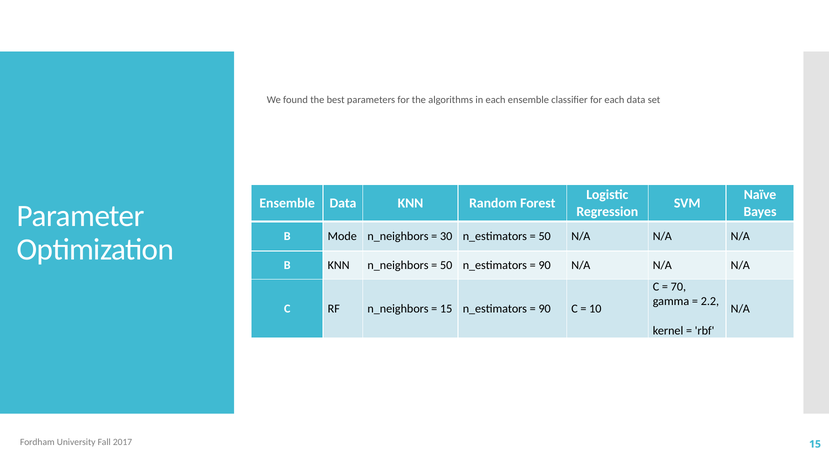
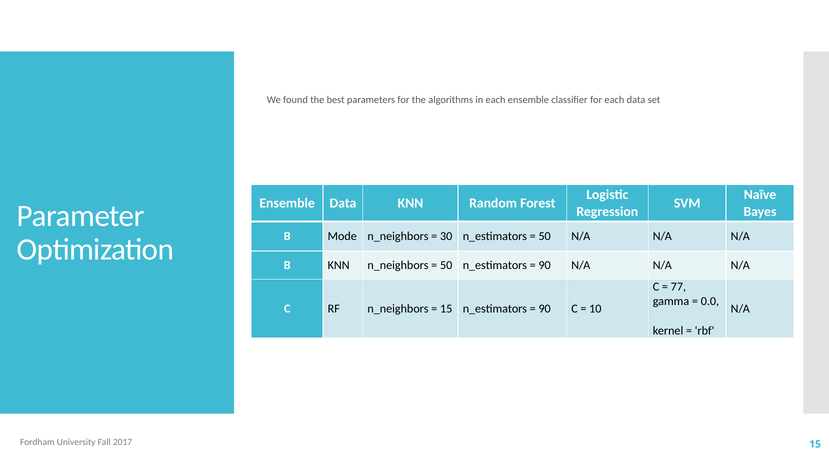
70: 70 -> 77 (678, 287)
2.2: 2.2 -> 0.0 (710, 302)
